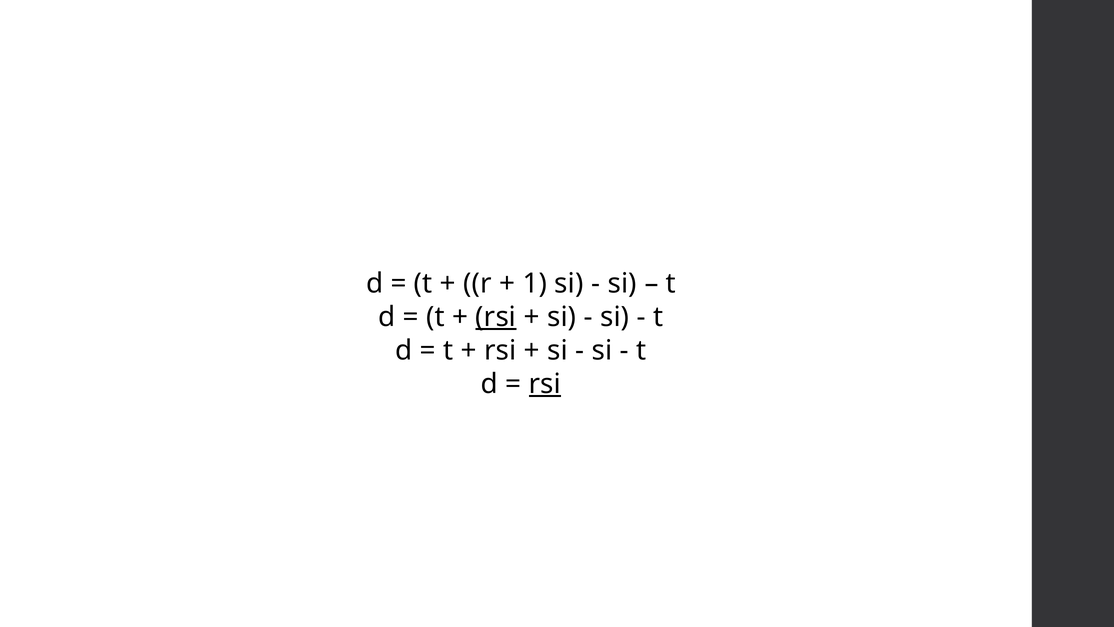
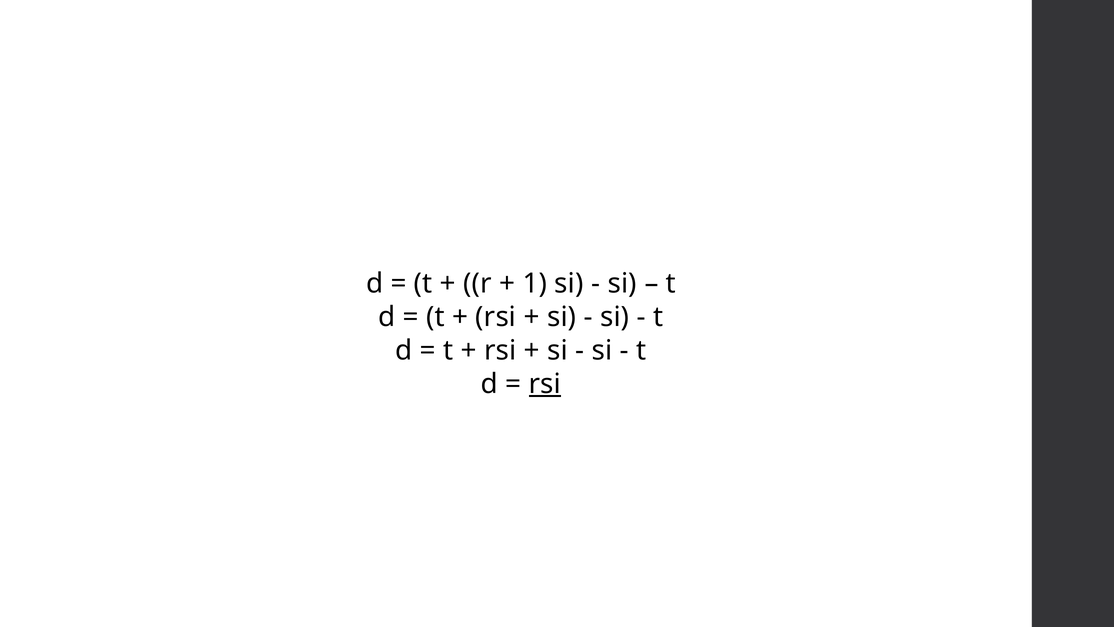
rsi underline: present -> none (496, 317)
